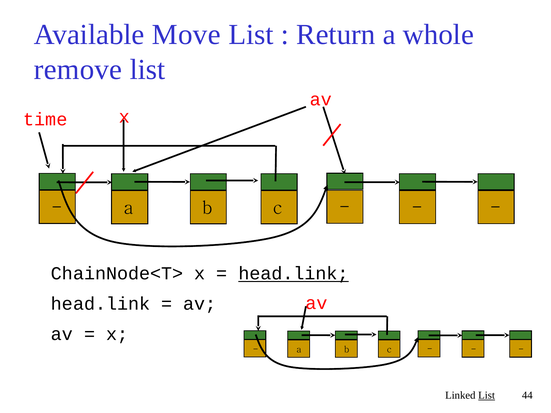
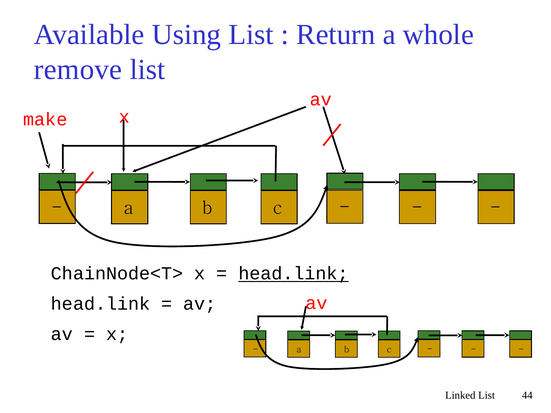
Move: Move -> Using (186, 35)
time: time -> make (45, 119)
List underline: present -> none (487, 396)
